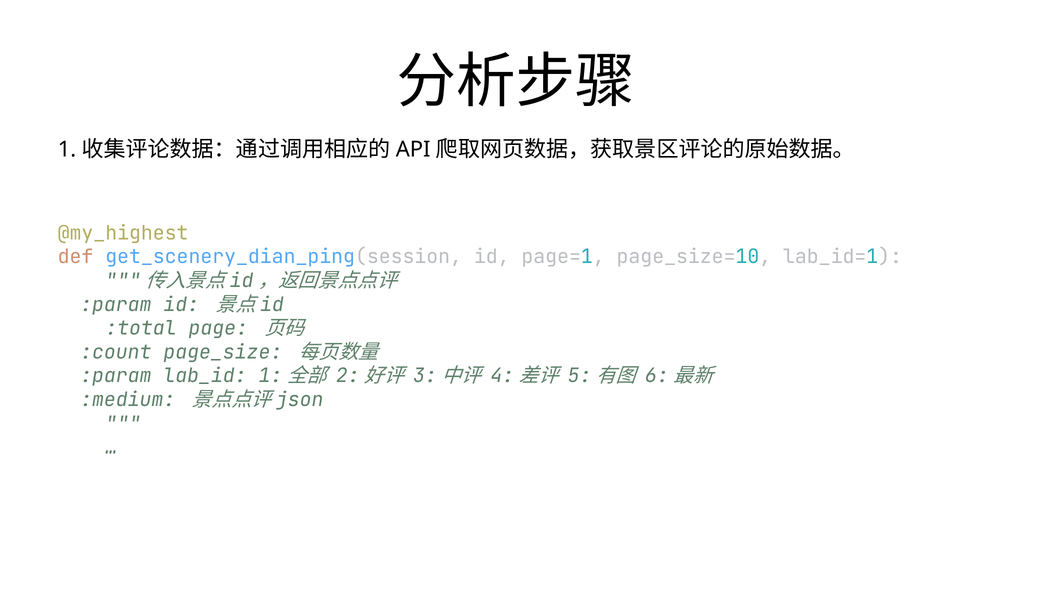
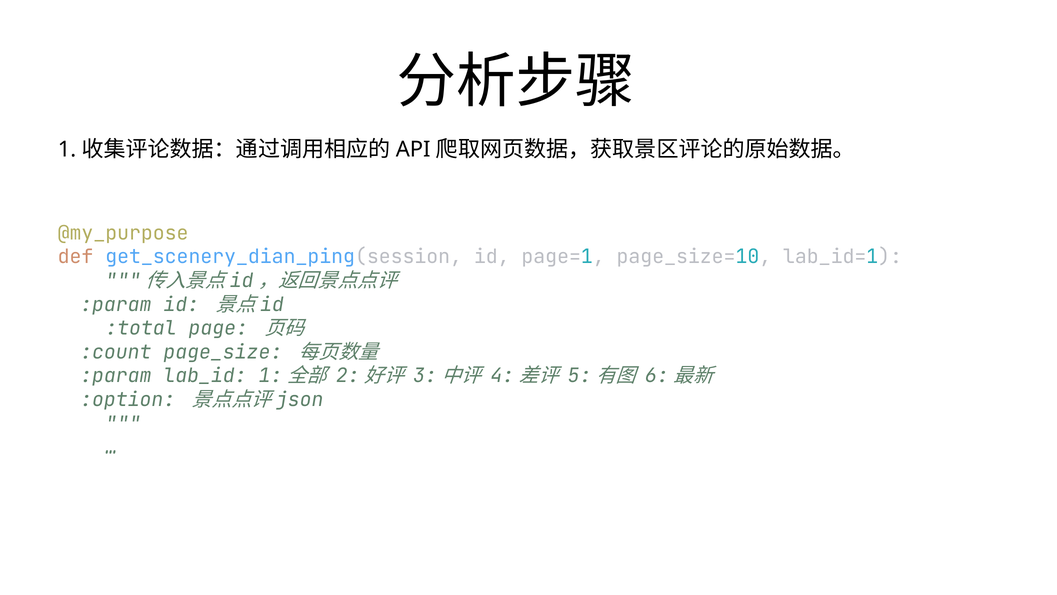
@my_highest: @my_highest -> @my_purpose (123, 233)
:medium: :medium -> :option (128, 399)
